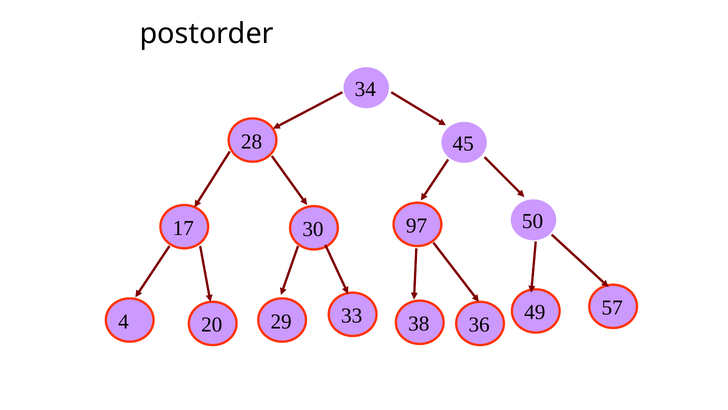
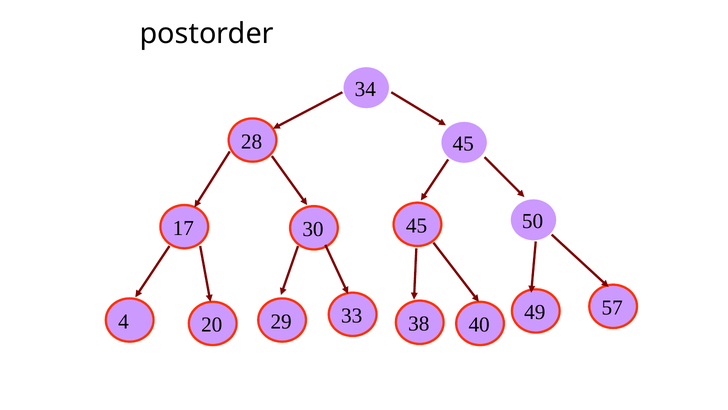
30 97: 97 -> 45 (417, 226)
36: 36 -> 40 (479, 325)
